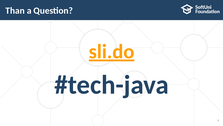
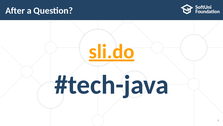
Than: Than -> After (15, 11)
